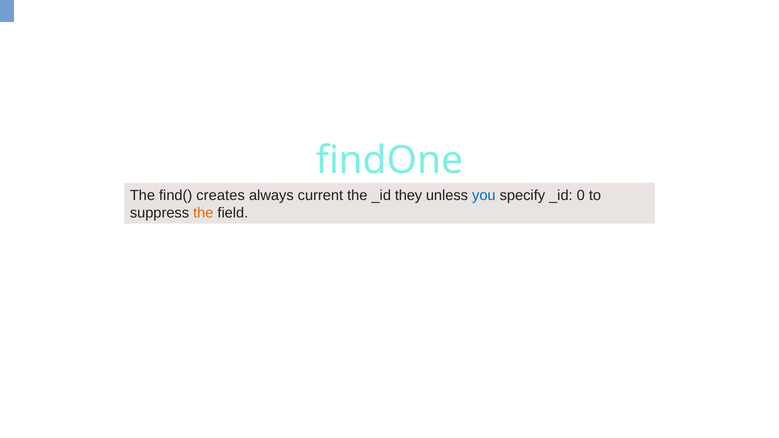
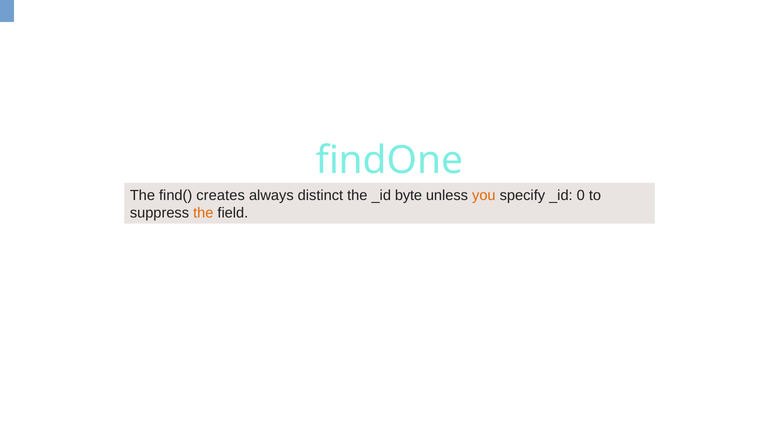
current: current -> distinct (320, 196)
they: they -> byte (409, 196)
you colour: blue -> orange (484, 196)
